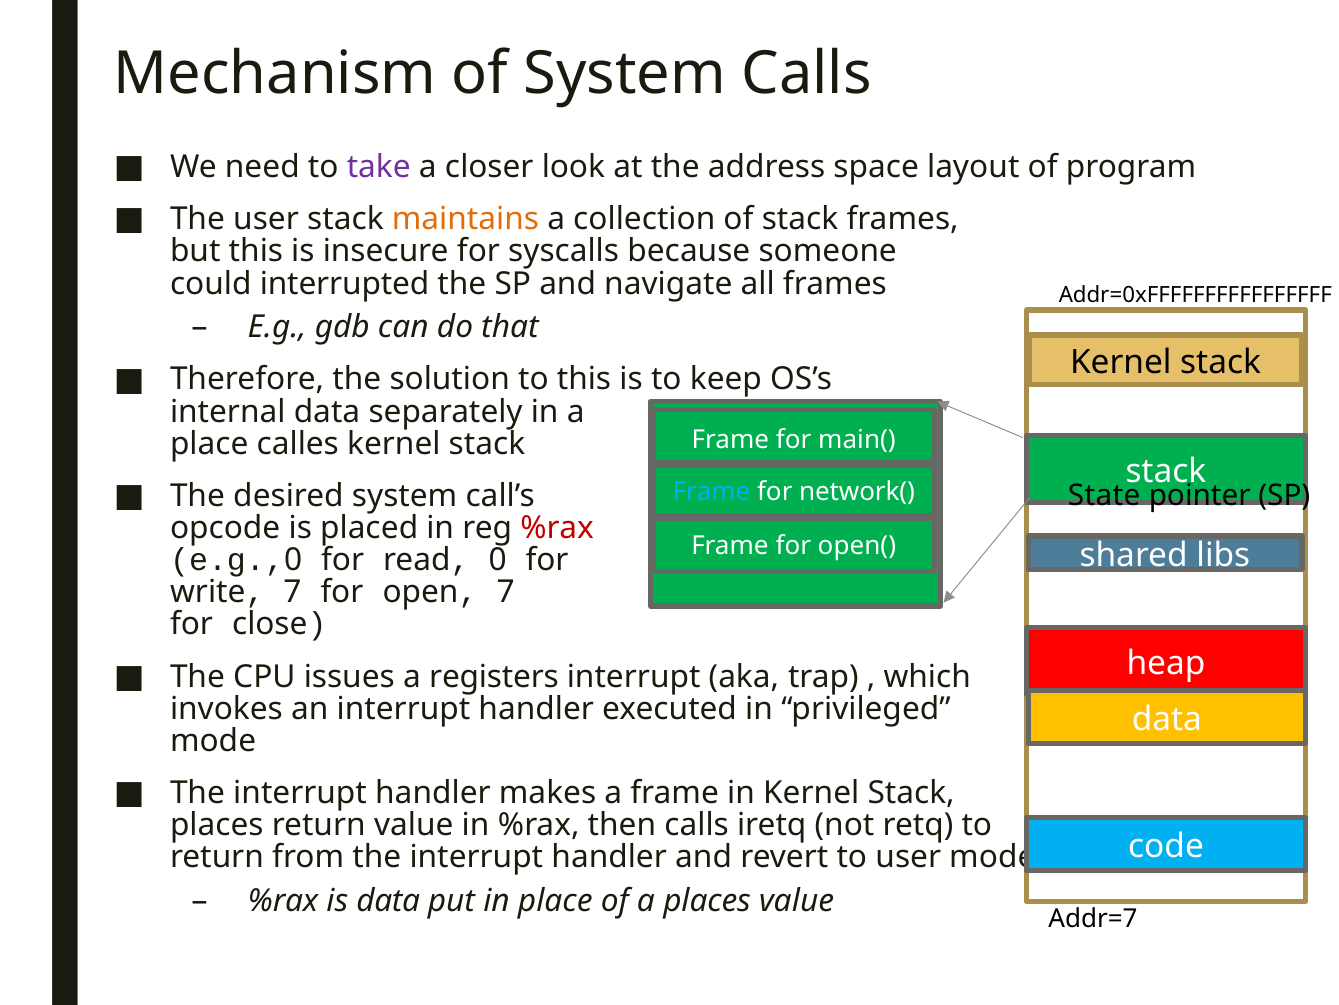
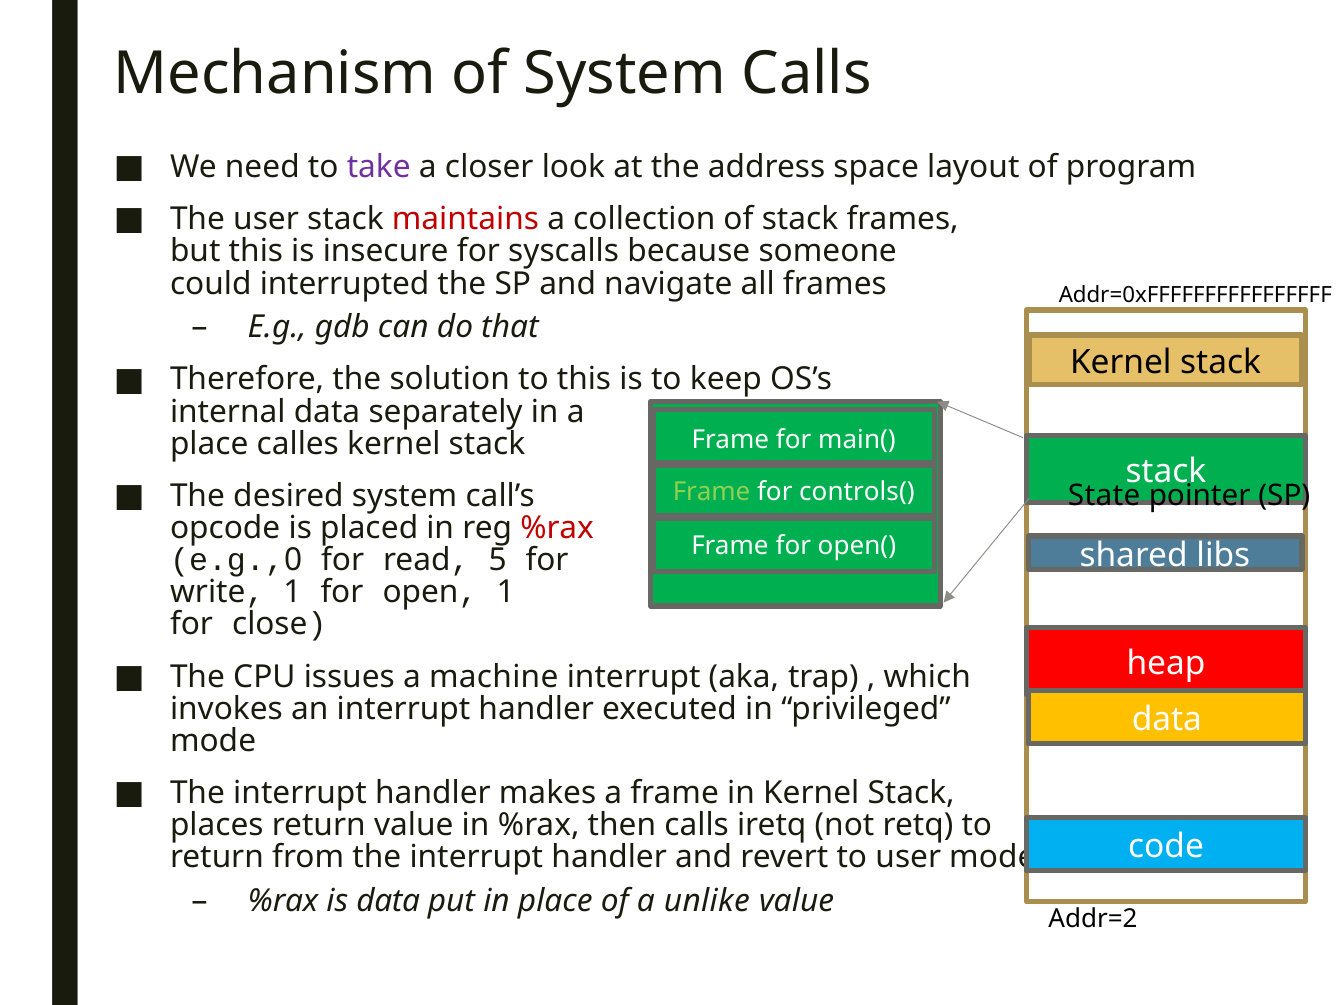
maintains colour: orange -> red (465, 219)
Frame colour: light blue -> light green (712, 492)
network(: network( -> controls( (857, 492)
0: 0 -> 5 (498, 560)
write 7: 7 -> 1 (293, 592)
open 7: 7 -> 1 (506, 592)
registers: registers -> machine (494, 676)
a places: places -> unlike (707, 900)
Addr=7: Addr=7 -> Addr=2 (1093, 918)
